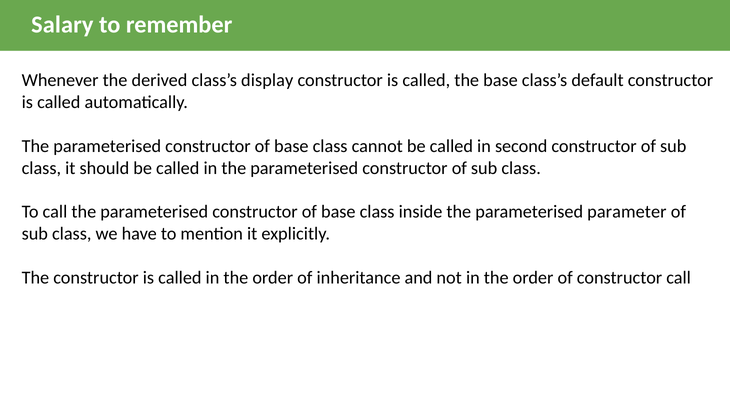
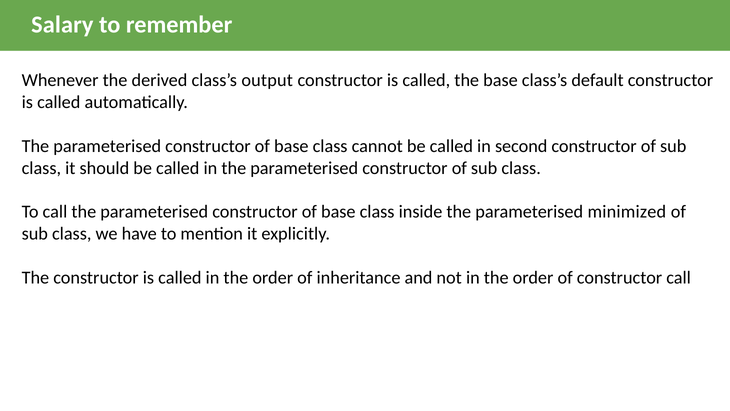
display: display -> output (267, 80)
parameter: parameter -> minimized (627, 212)
